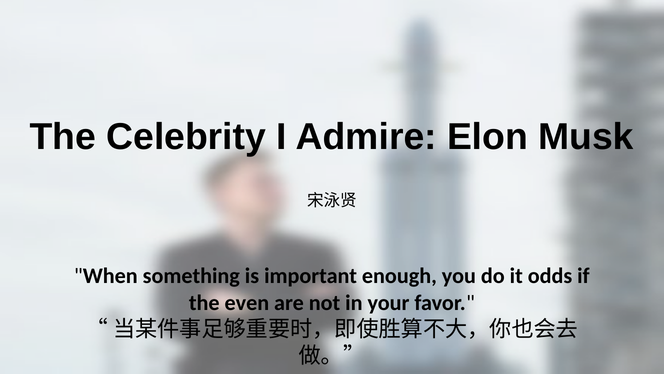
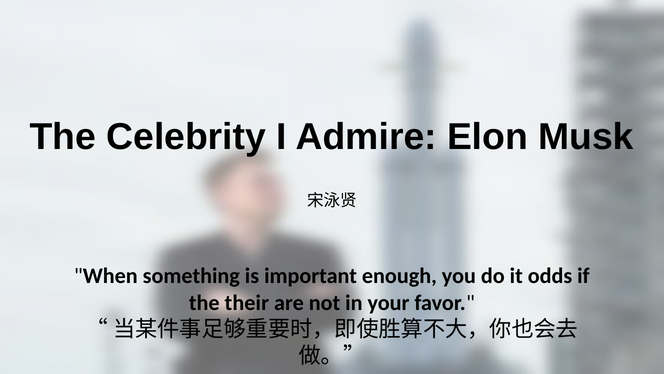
even: even -> their (247, 302)
